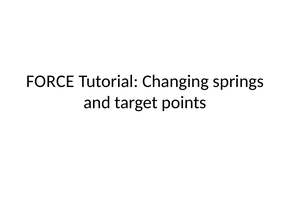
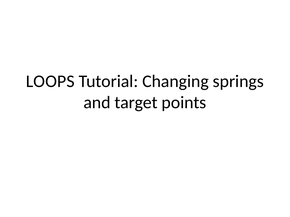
FORCE: FORCE -> LOOPS (50, 81)
